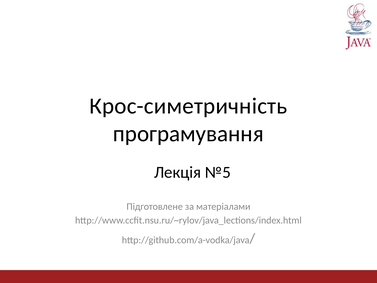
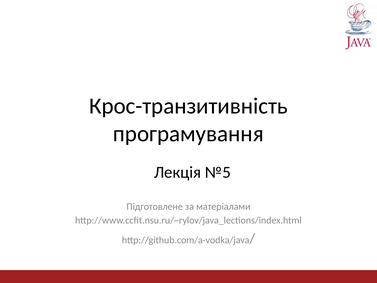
Крос-симетричність: Крос-симетричність -> Крос-транзитивність (188, 106)
